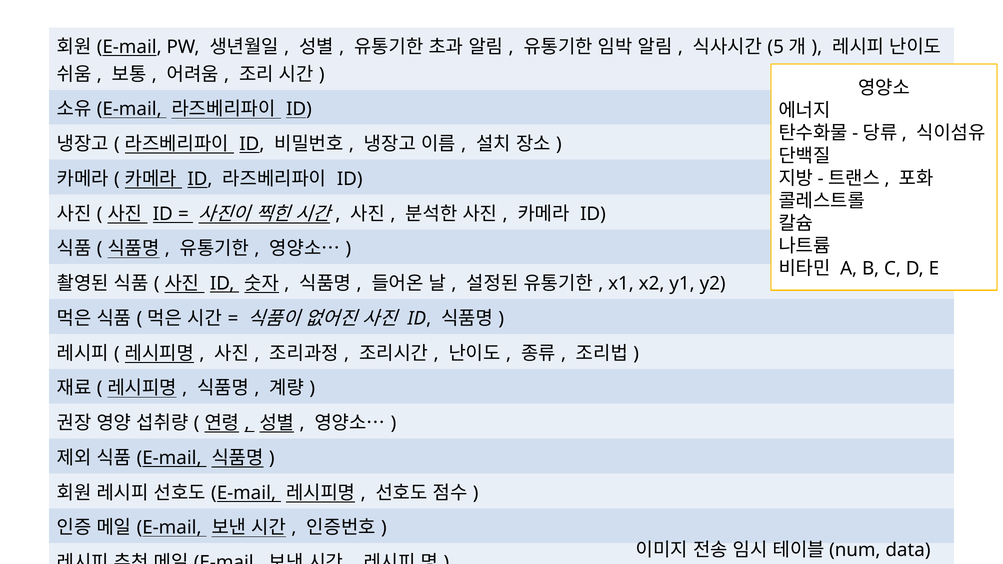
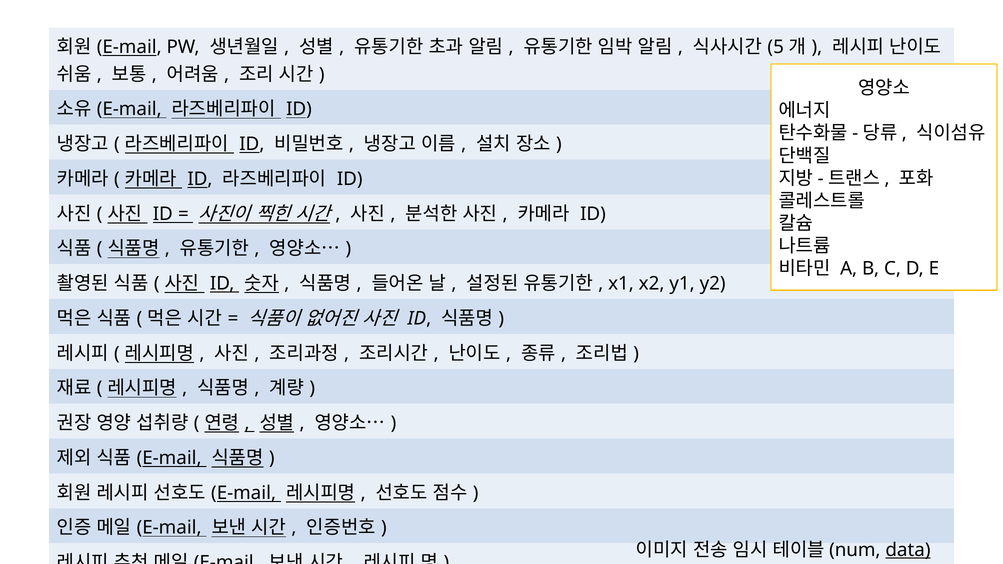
data underline: none -> present (908, 550)
